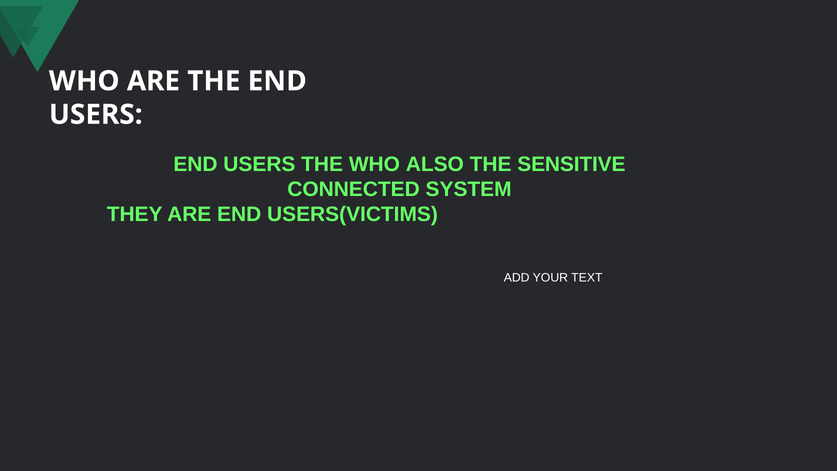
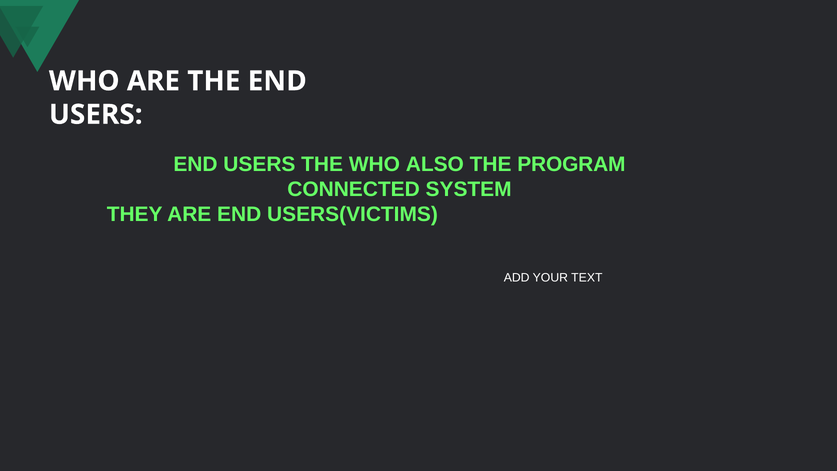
SENSITIVE: SENSITIVE -> PROGRAM (571, 164)
